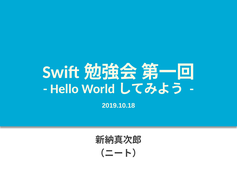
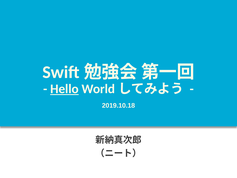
Hello underline: none -> present (64, 89)
